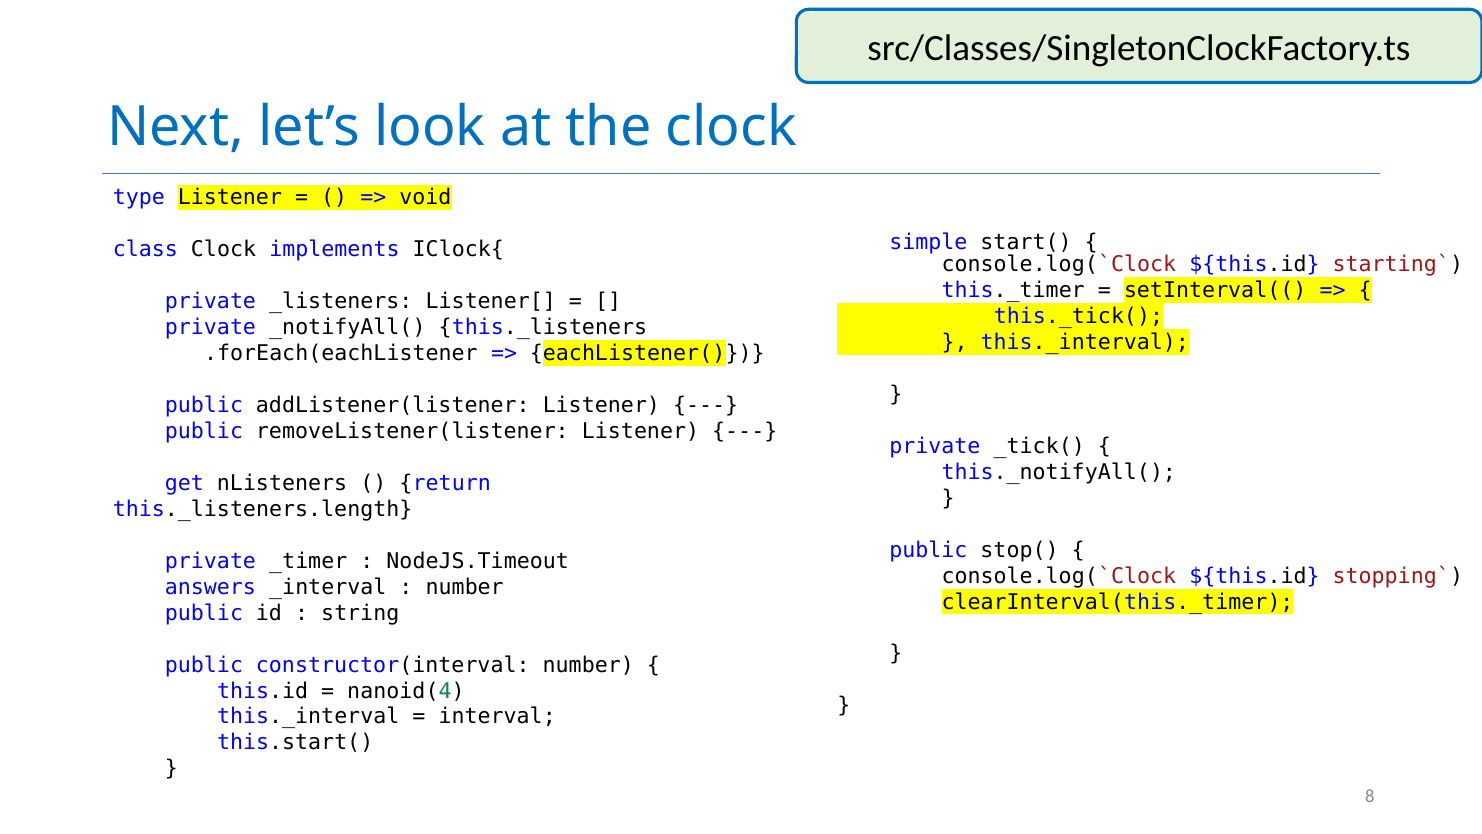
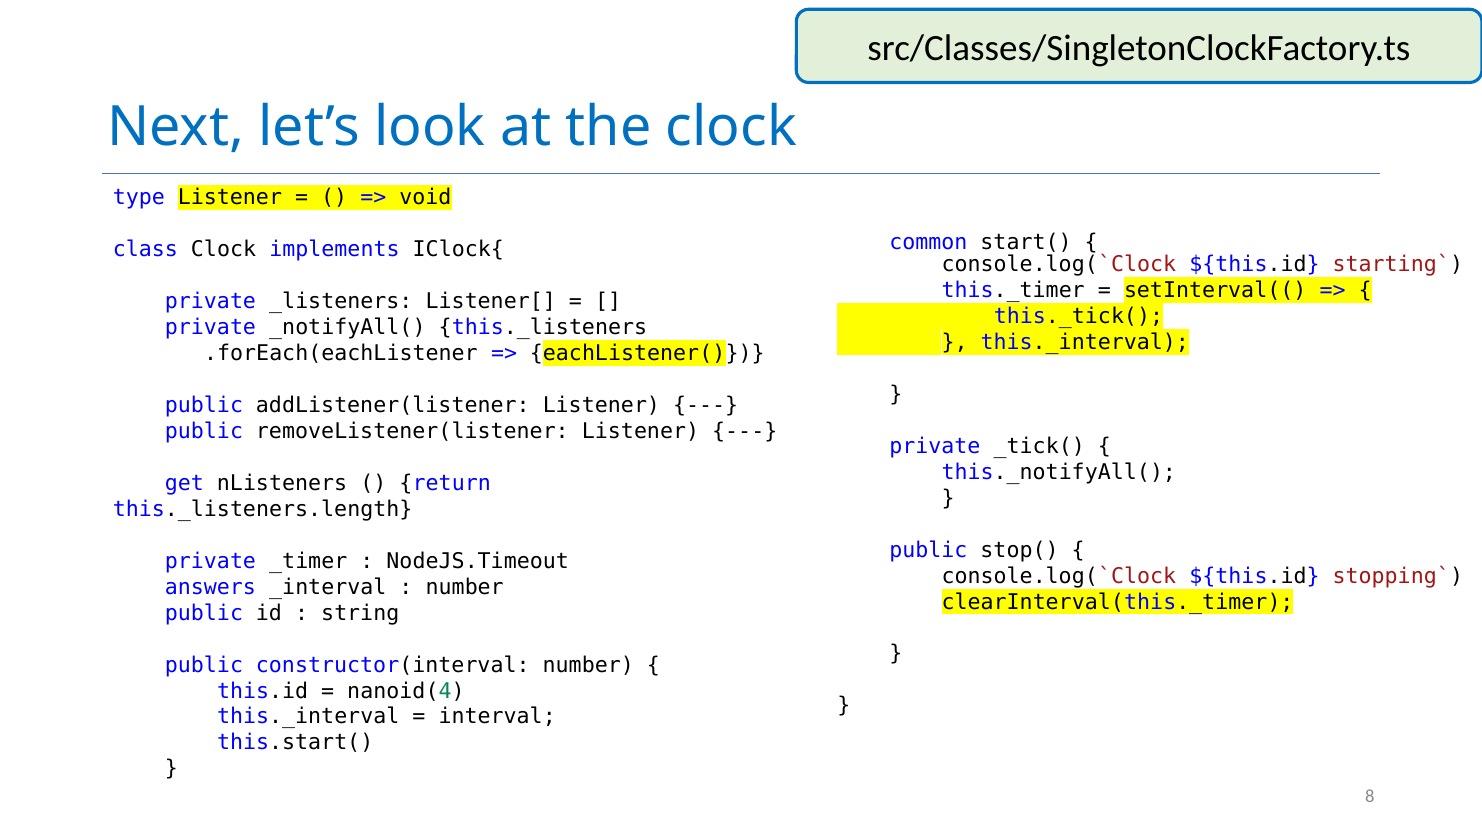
simple: simple -> common (928, 242)
